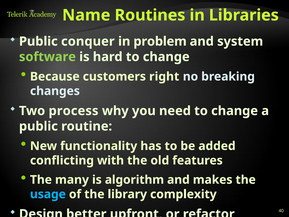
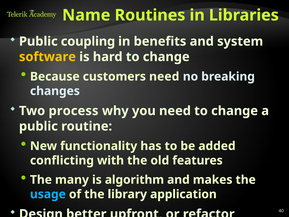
conquer: conquer -> coupling (88, 41)
problem: problem -> benefits (160, 41)
software colour: light green -> yellow (47, 57)
customers right: right -> need (164, 76)
complexity: complexity -> application (183, 194)
